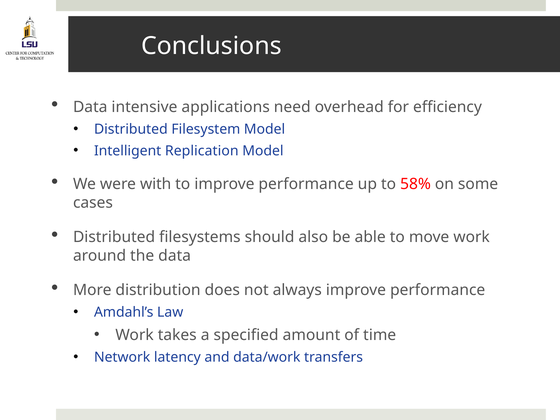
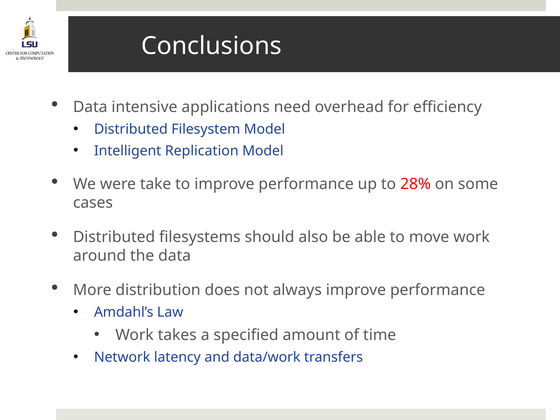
with: with -> take (156, 184)
58%: 58% -> 28% (416, 184)
